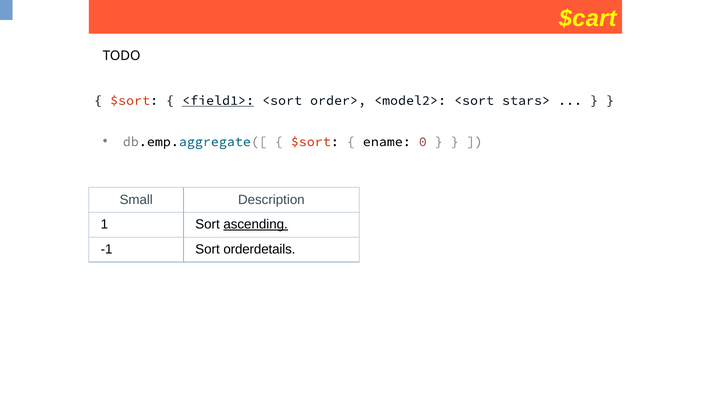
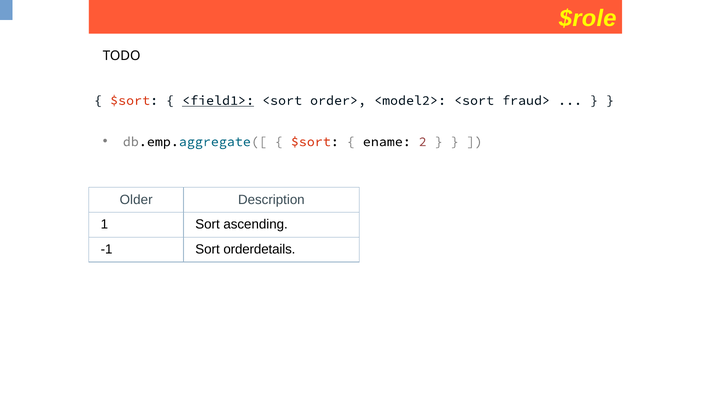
$cart: $cart -> $role (588, 19)
stars>: stars> -> fraud> (526, 100)
0: 0 -> 2 (423, 142)
Small: Small -> Older (136, 200)
ascending underline: present -> none (256, 224)
